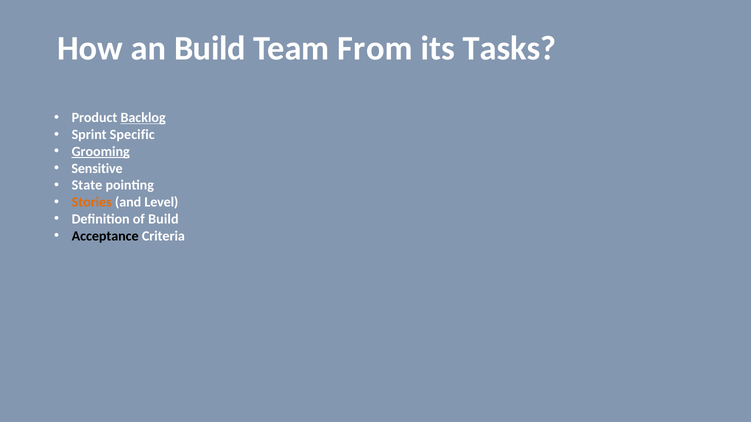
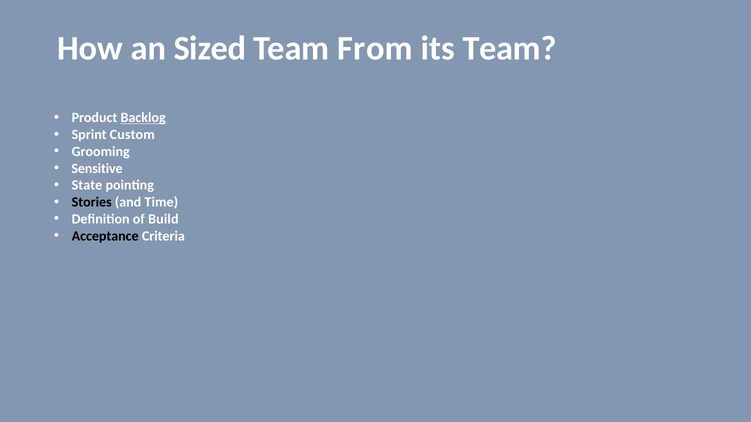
an Build: Build -> Sized (210, 48)
its Tasks: Tasks -> Team (510, 48)
Specific: Specific -> Custom (132, 135)
Grooming underline: present -> none (101, 152)
Stories colour: orange -> black (92, 202)
Level: Level -> Time (161, 202)
